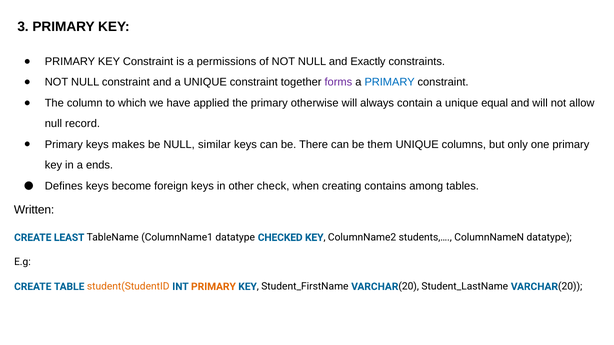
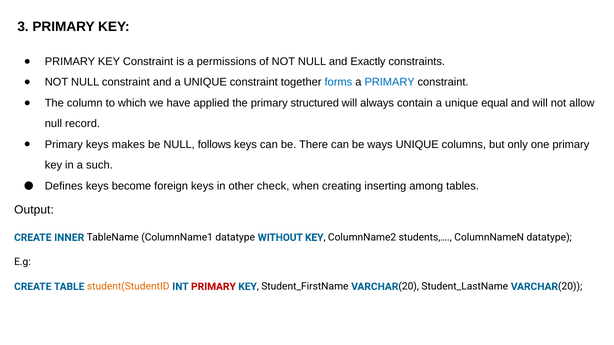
forms colour: purple -> blue (338, 82)
otherwise: otherwise -> structured (315, 103)
similar: similar -> follows (215, 145)
them: them -> ways (380, 145)
ends: ends -> such (99, 165)
contains: contains -> inserting (385, 186)
Written: Written -> Output (34, 210)
LEAST: LEAST -> INNER (69, 238)
CHECKED: CHECKED -> WITHOUT (280, 238)
PRIMARY colour: orange -> red (213, 287)
